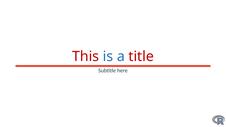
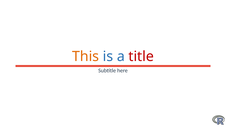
This colour: red -> orange (86, 56)
